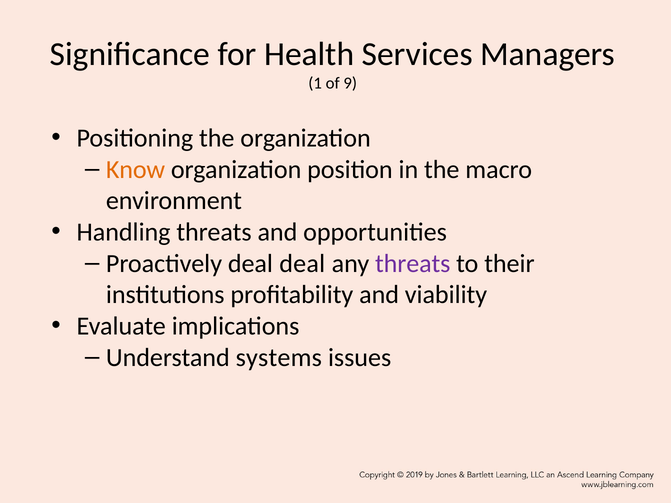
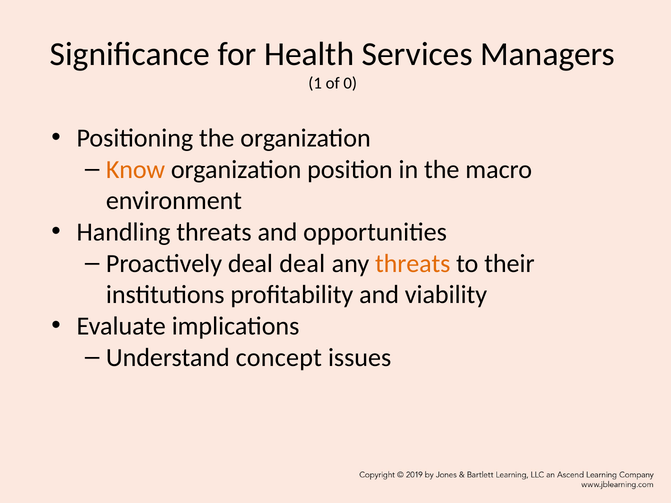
9: 9 -> 0 (350, 83)
threats colour: purple -> orange (413, 264)
systems: systems -> concept (279, 358)
